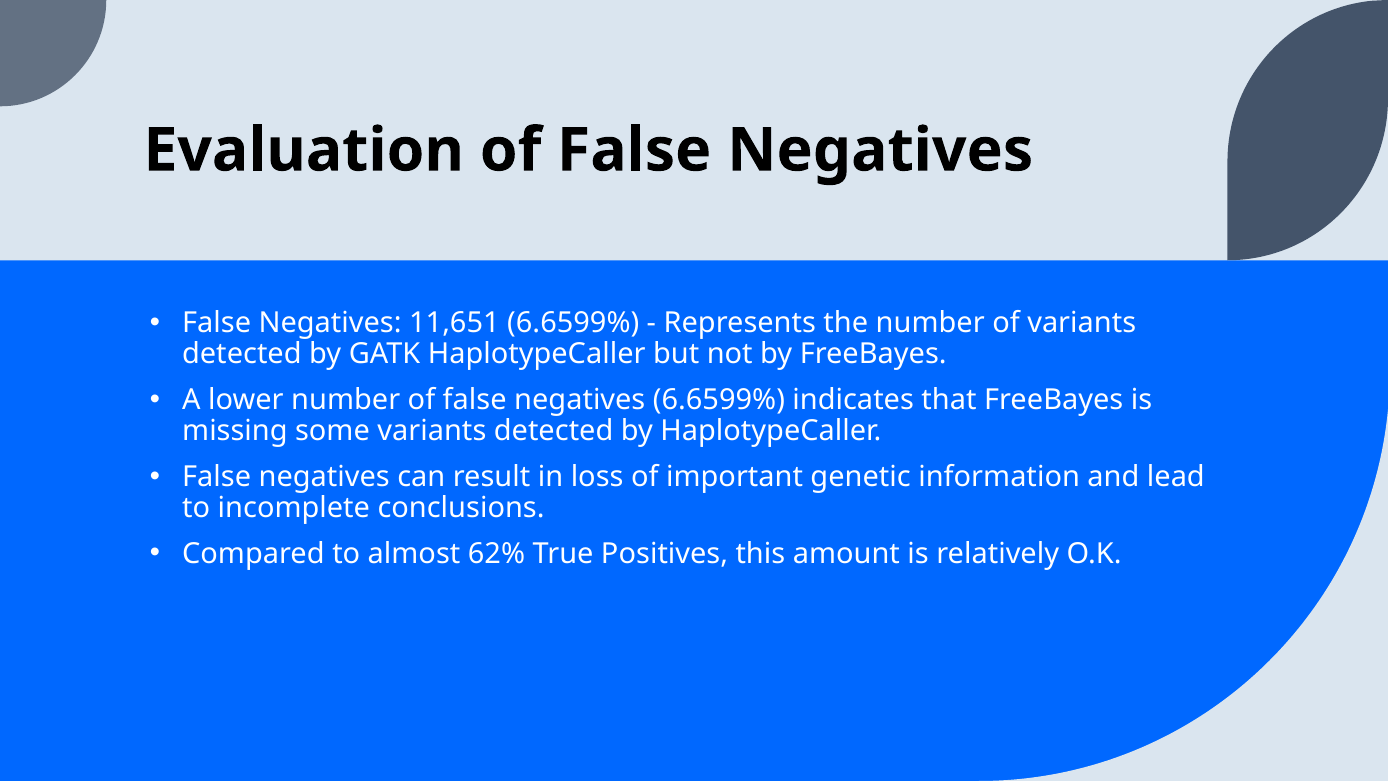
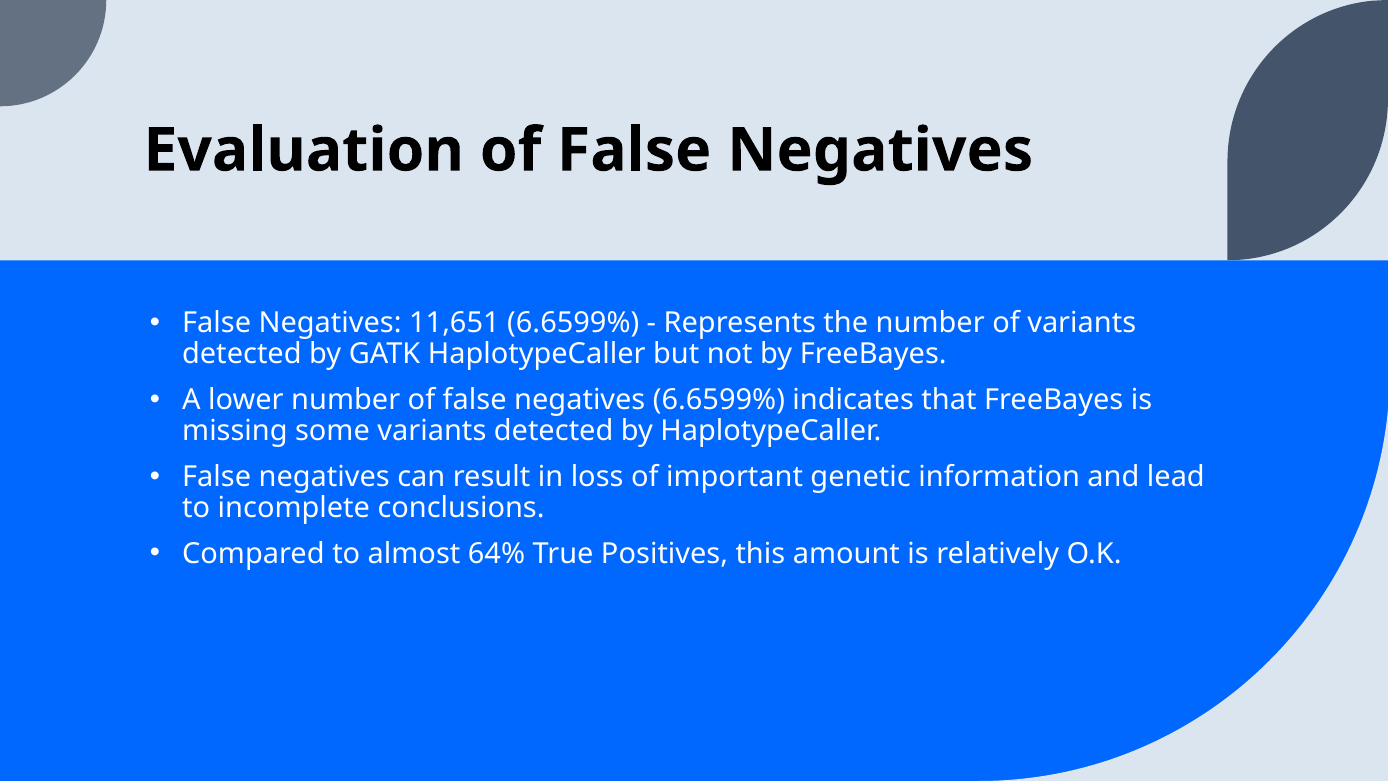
62%: 62% -> 64% (496, 553)
